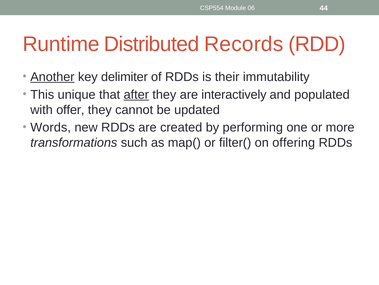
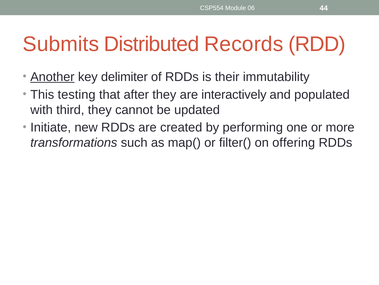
Runtime: Runtime -> Submits (61, 44)
unique: unique -> testing (77, 94)
after underline: present -> none (136, 94)
offer: offer -> third (70, 110)
Words: Words -> Initiate (51, 127)
